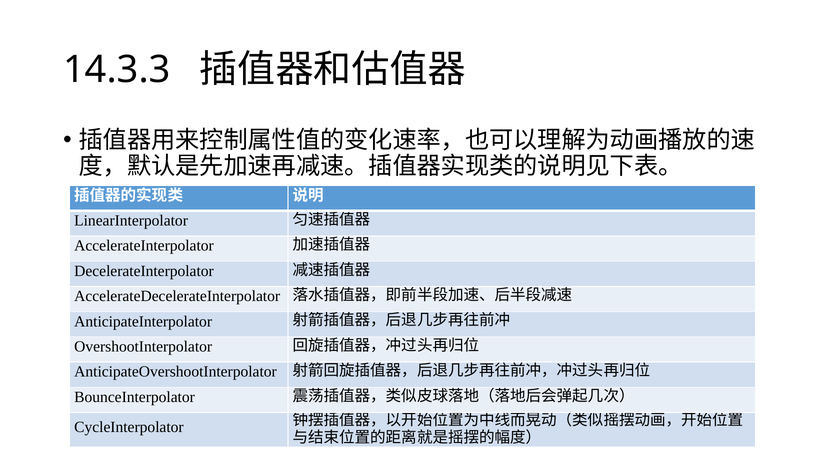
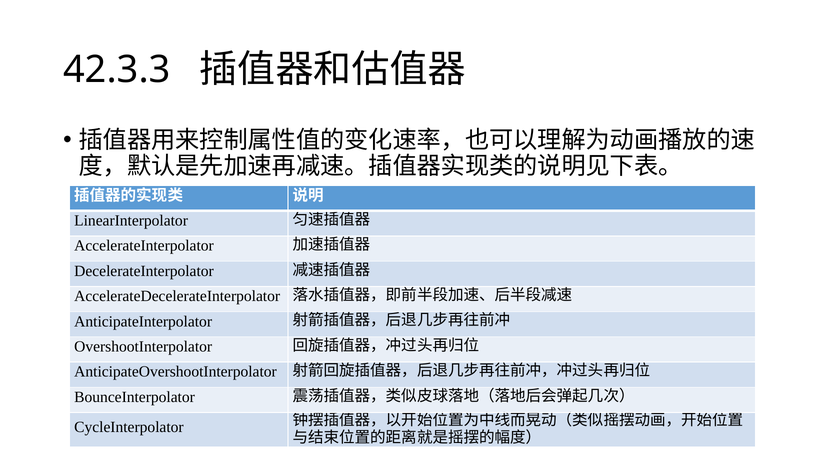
14.3.3: 14.3.3 -> 42.3.3 (117, 70)
